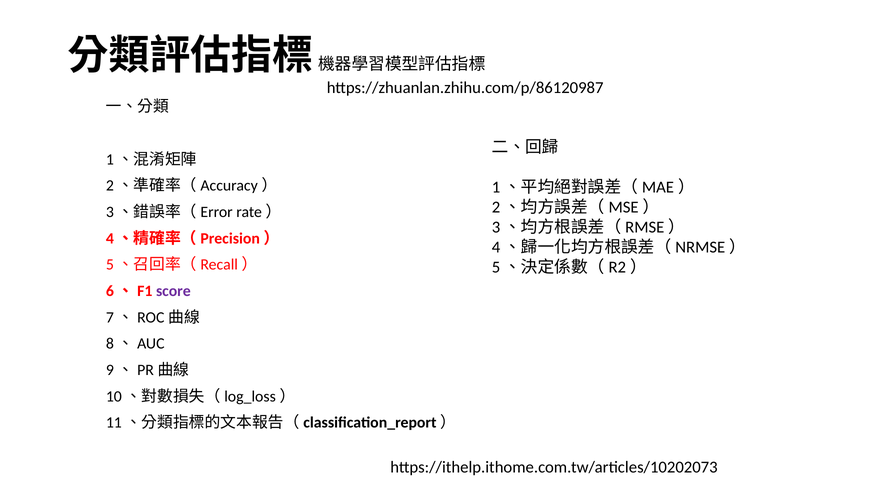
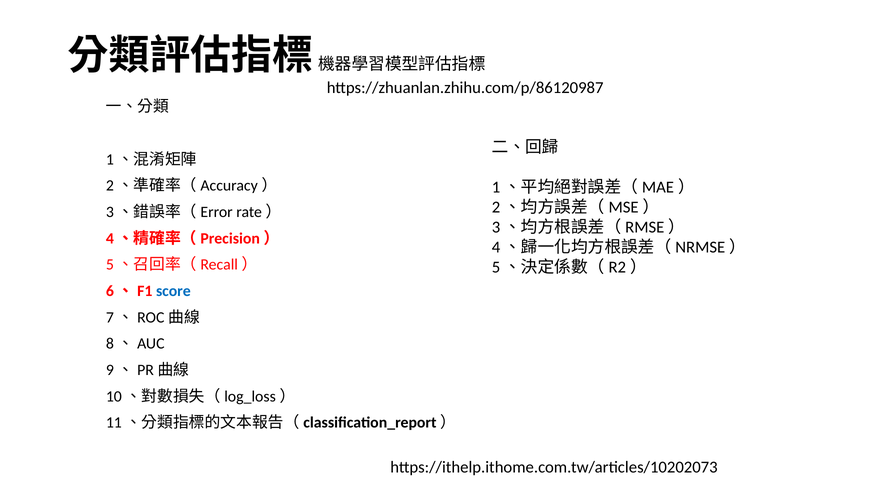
score colour: purple -> blue (173, 291)
